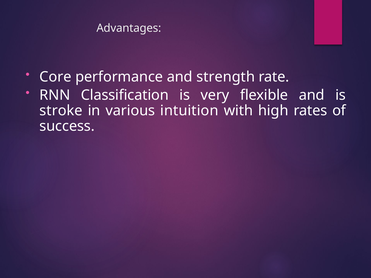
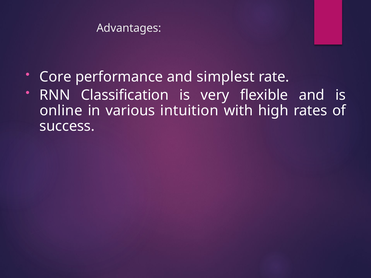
strength: strength -> simplest (226, 77)
stroke: stroke -> online (61, 111)
